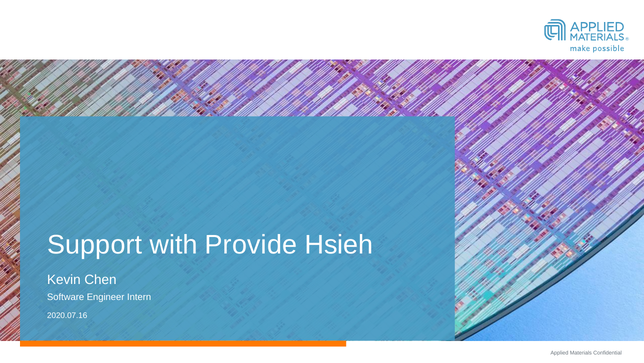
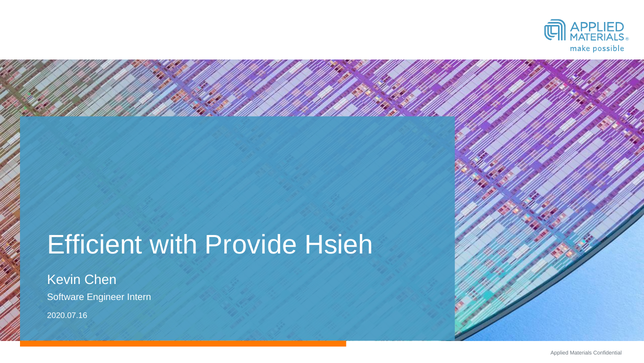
Support: Support -> Efficient (95, 244)
